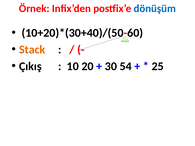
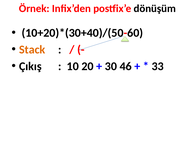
dönüşüm colour: blue -> black (155, 8)
54: 54 -> 46 (126, 66)
25: 25 -> 33 (158, 66)
